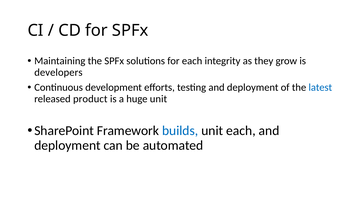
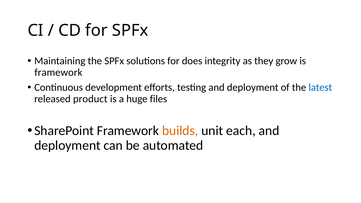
for each: each -> does (192, 61)
developers: developers -> framework (58, 72)
huge unit: unit -> files (159, 99)
builds colour: blue -> orange (180, 131)
